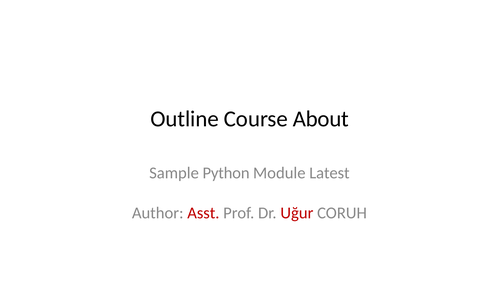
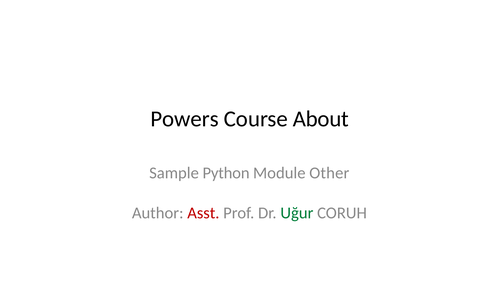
Outline: Outline -> Powers (185, 119)
Latest: Latest -> Other (329, 173)
Uğur colour: red -> green (297, 213)
